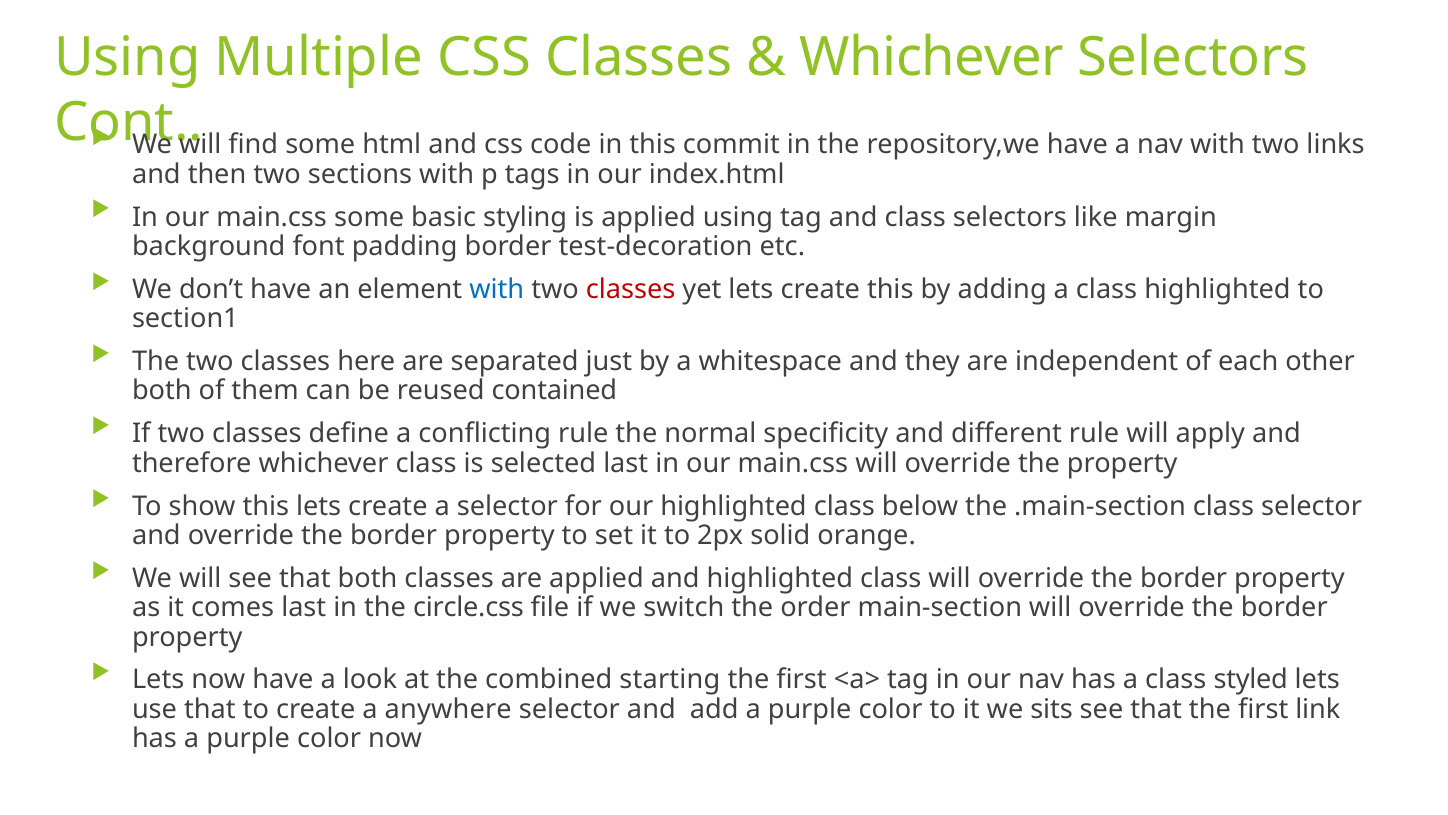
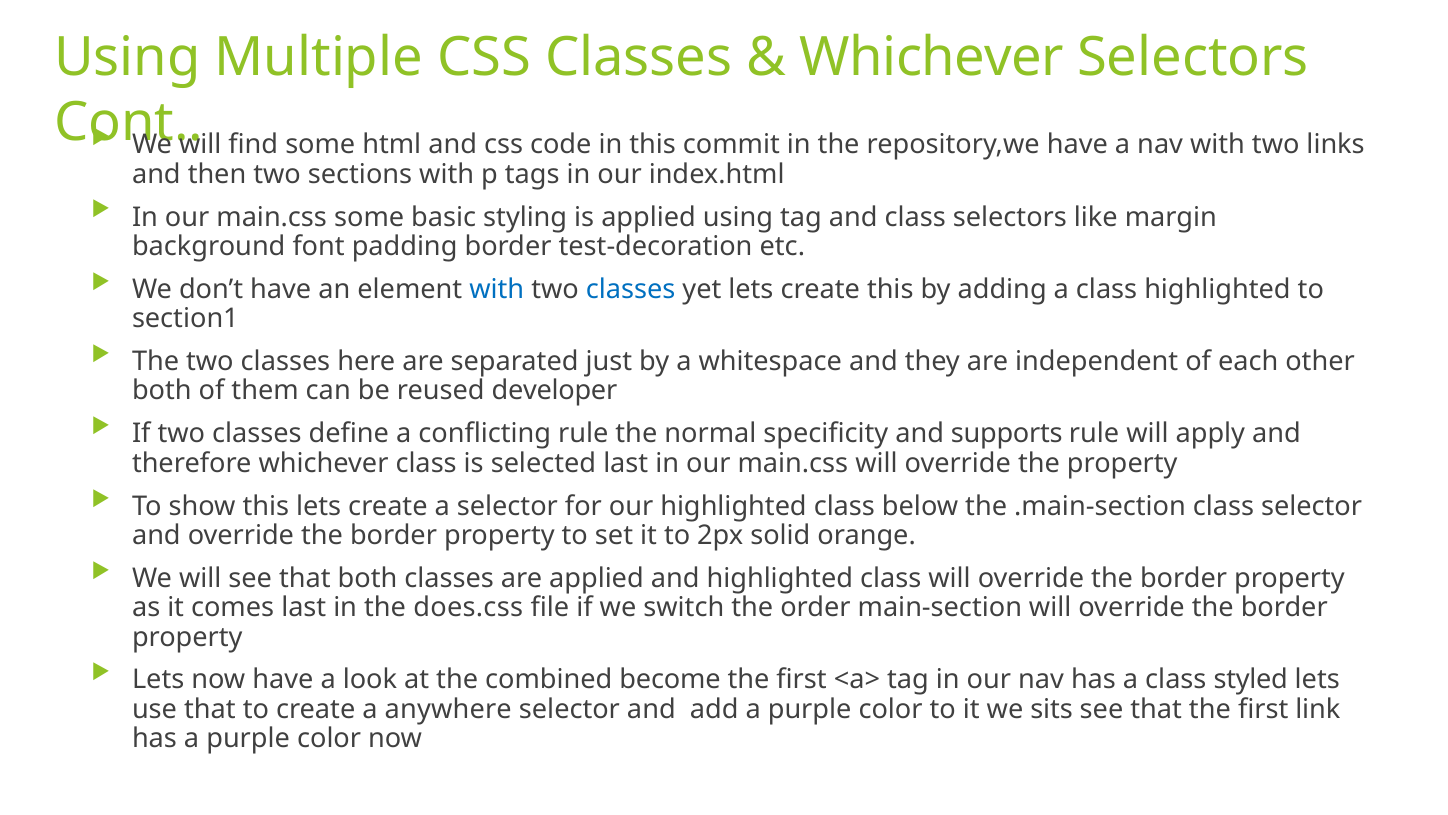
classes colour: red -> blue (631, 289)
contained: contained -> developer (554, 391)
different: different -> supports (1007, 434)
circle.css: circle.css -> does.css (468, 607)
starting: starting -> become (670, 680)
